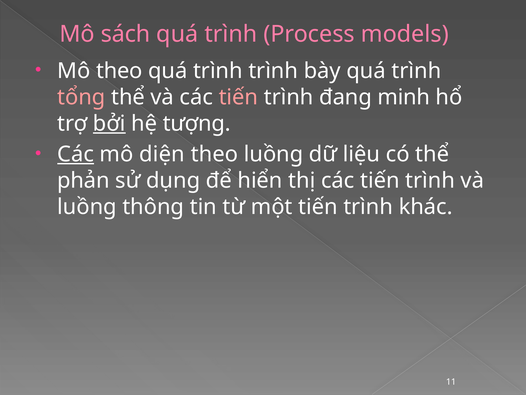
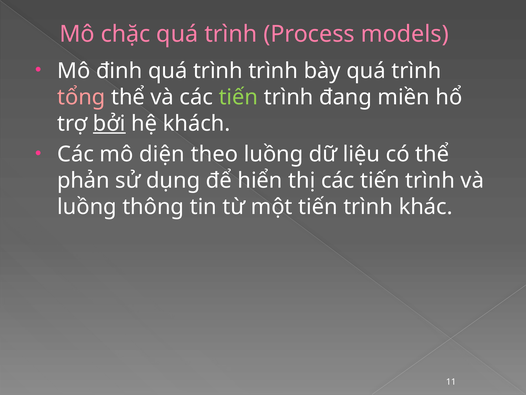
sách: sách -> chặc (126, 34)
Mô theo: theo -> đinh (119, 71)
tiến colour: pink -> light green (238, 97)
minh: minh -> miền (404, 97)
tượng: tượng -> khách (197, 123)
Các underline: present -> none (76, 154)
